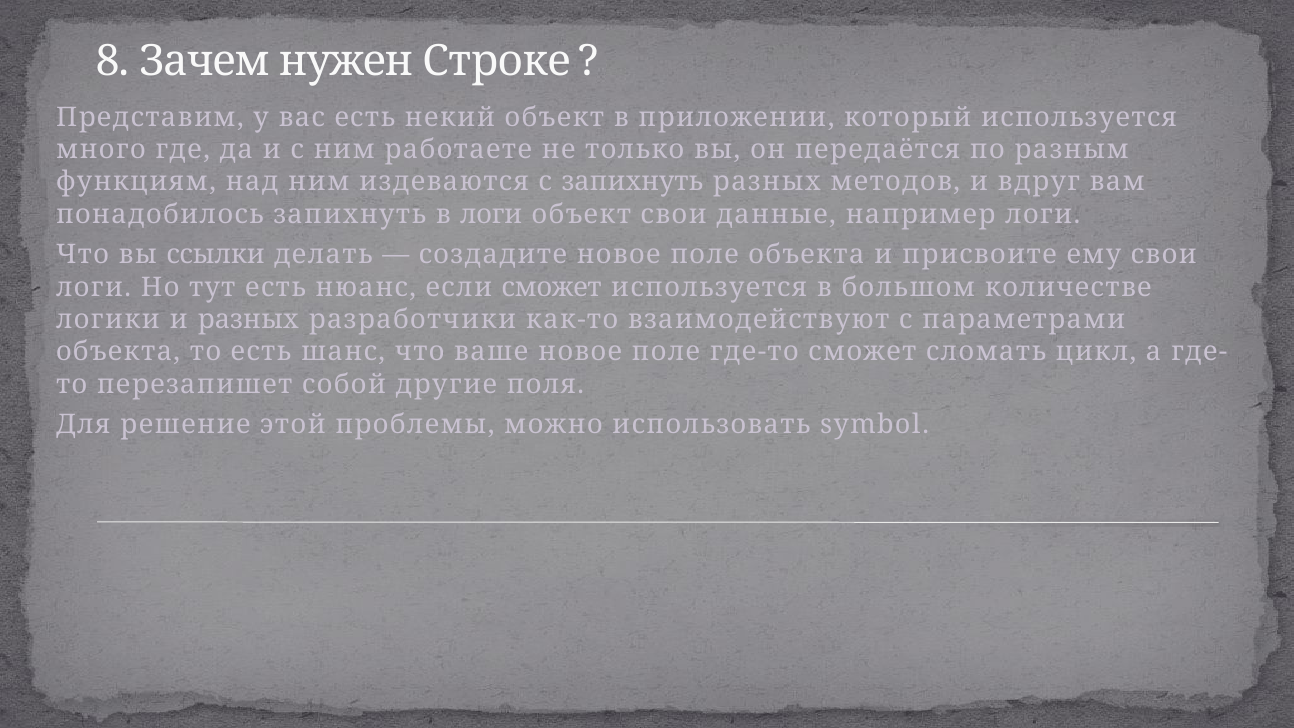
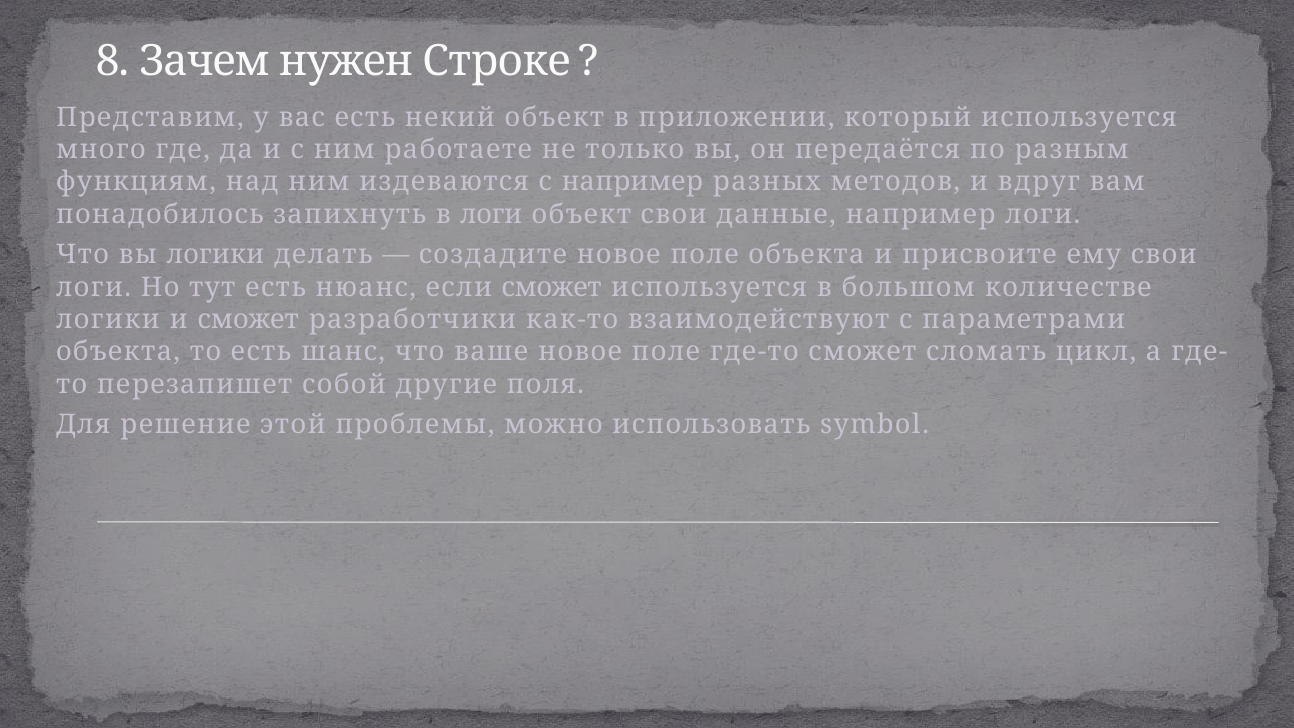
с запихнуть: запихнуть -> например (632, 182)
вы ссылки: ссылки -> логики (216, 255)
и разных: разных -> сможет (248, 319)
